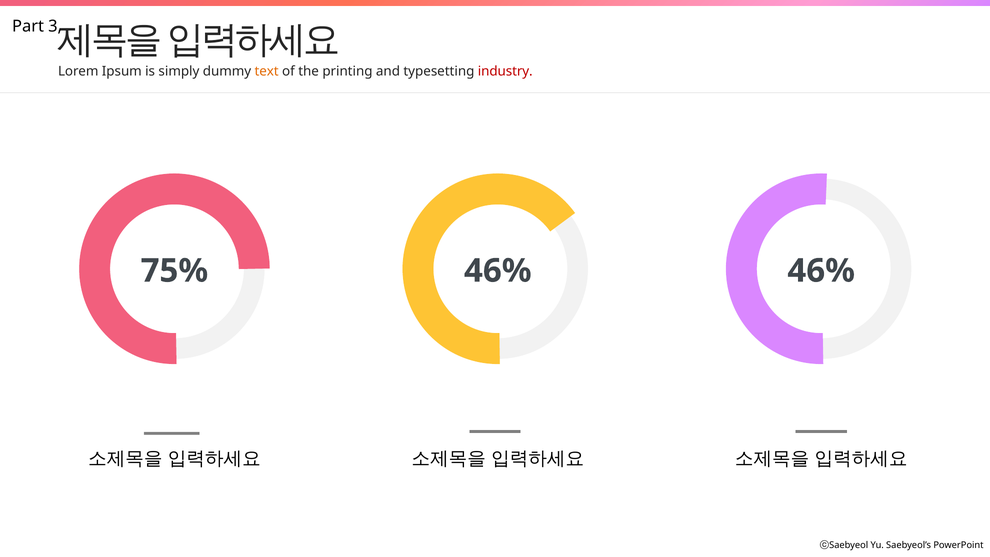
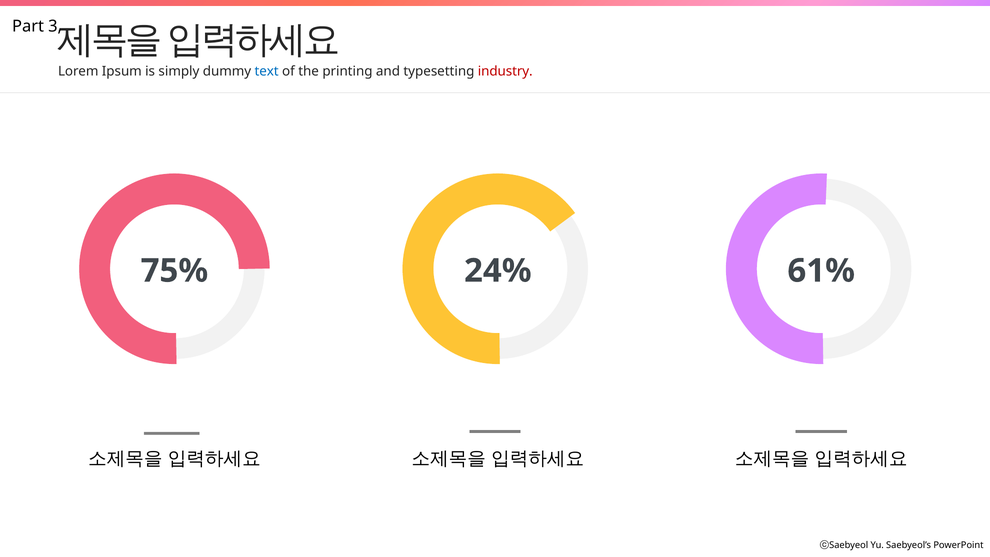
text colour: orange -> blue (267, 71)
46%: 46% -> 24% (498, 271)
46%: 46% -> 61% (821, 271)
